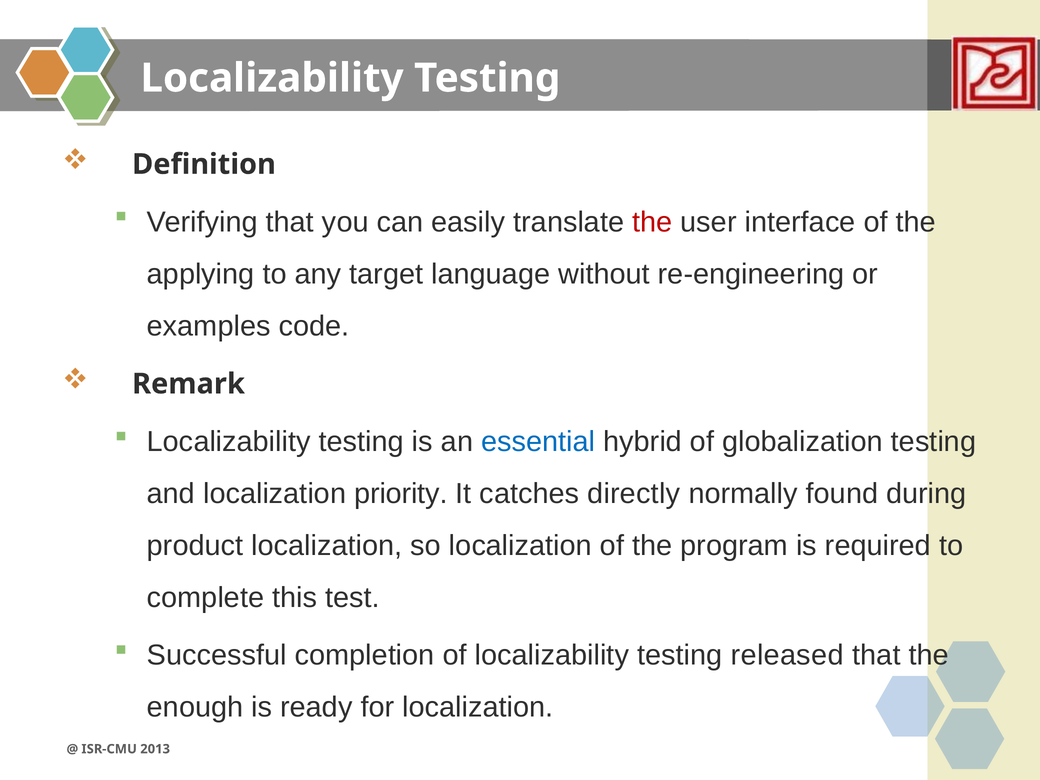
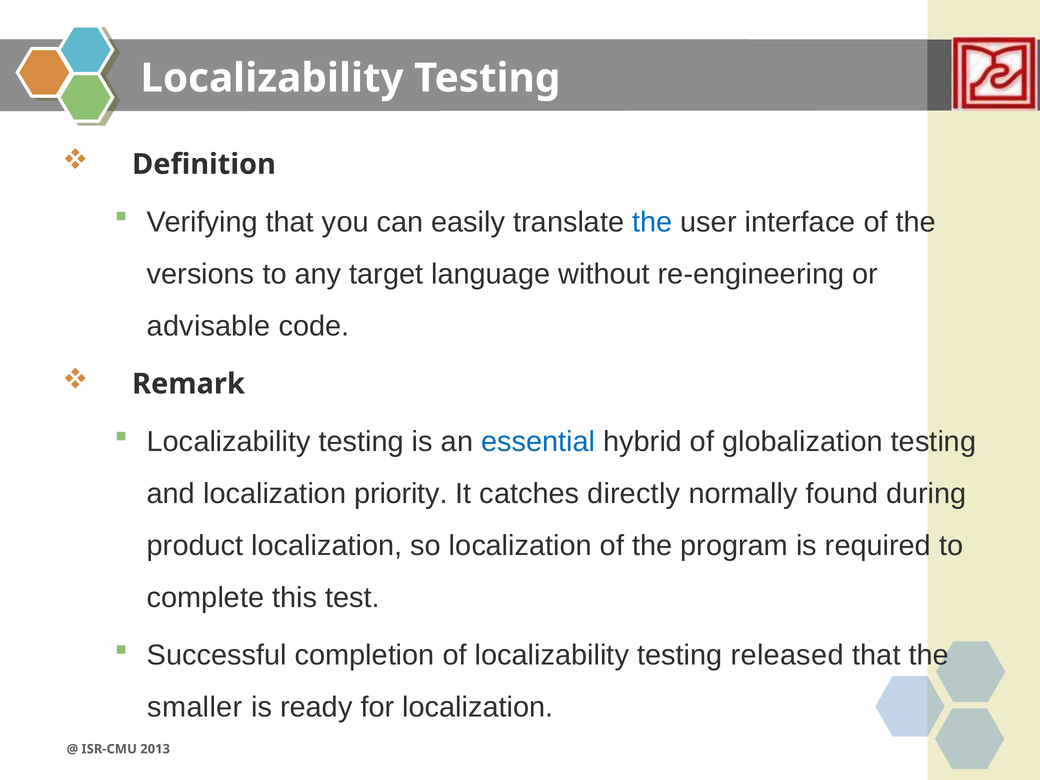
the colour: red -> blue (652, 222)
applying: applying -> versions (201, 274)
examples: examples -> advisable (209, 326)
enough: enough -> smaller (195, 707)
